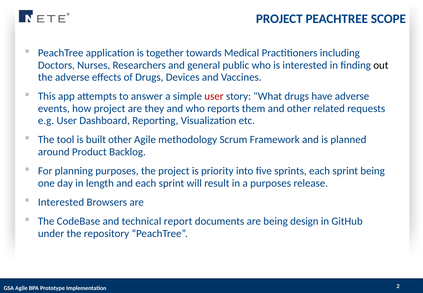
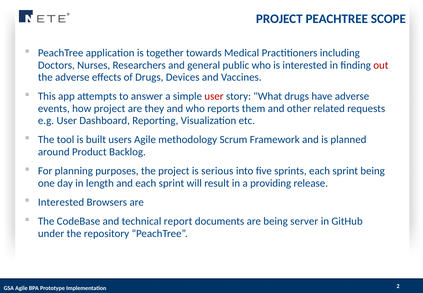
out colour: black -> red (381, 65)
built other: other -> users (120, 140)
priority: priority -> serious (217, 171)
a purposes: purposes -> providing (271, 183)
design: design -> server (304, 221)
